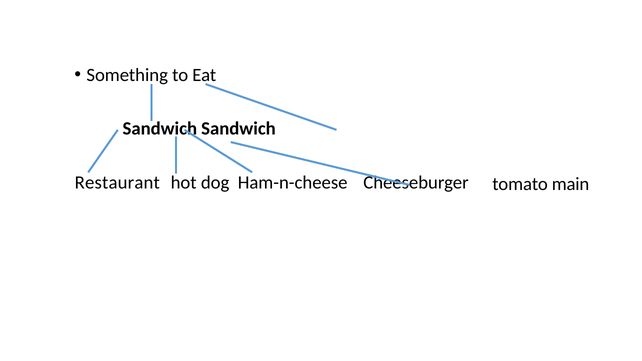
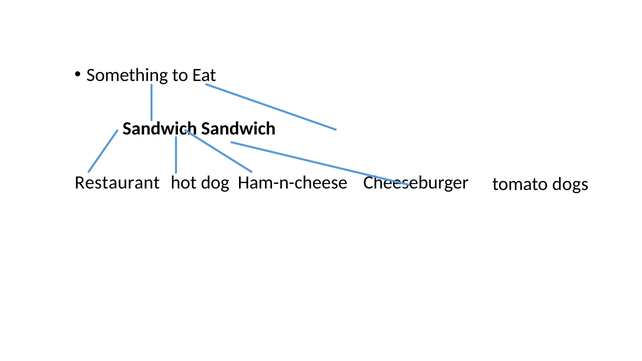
main: main -> dogs (570, 184)
